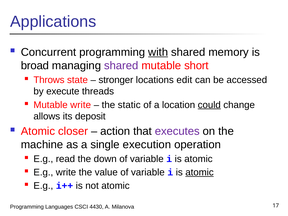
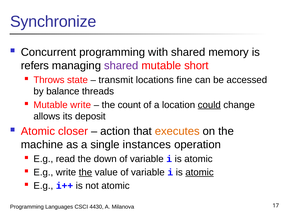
Applications: Applications -> Synchronize (53, 22)
with underline: present -> none (158, 52)
broad: broad -> refers (35, 66)
stronger: stronger -> transmit (116, 80)
edit: edit -> fine (184, 80)
execute: execute -> balance (63, 91)
static: static -> count (129, 105)
executes colour: purple -> orange (177, 131)
execution: execution -> instances (147, 145)
the underline: none -> present (85, 172)
